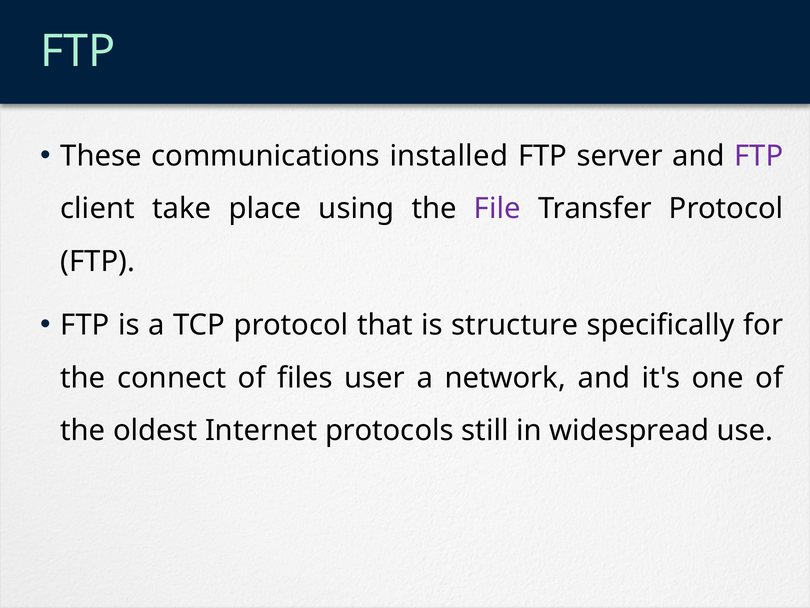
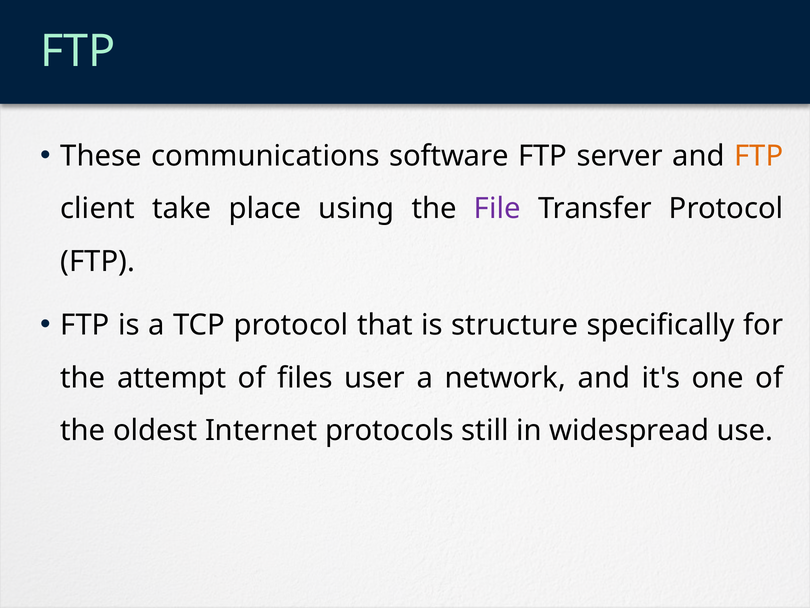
installed: installed -> software (449, 156)
FTP colour: purple -> orange (759, 156)
connect: connect -> attempt (172, 378)
